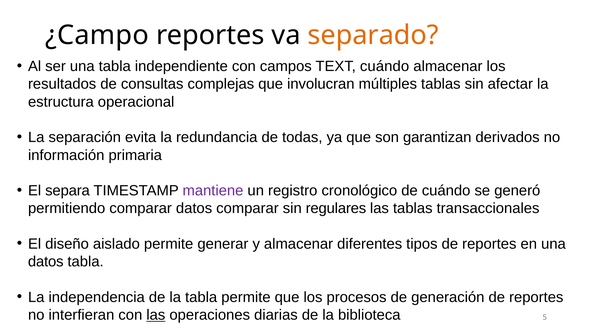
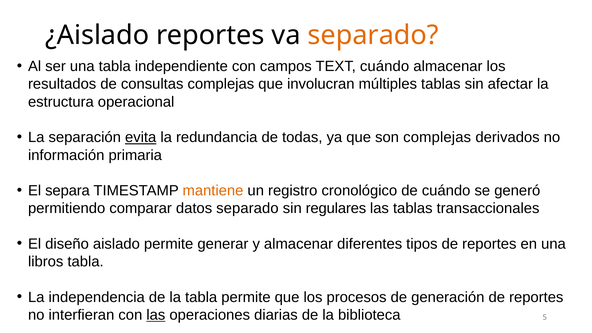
¿Campo: ¿Campo -> ¿Aislado (97, 35)
evita underline: none -> present (141, 137)
son garantizan: garantizan -> complejas (437, 137)
mantiene colour: purple -> orange (213, 191)
datos comparar: comparar -> separado (247, 208)
datos: datos -> libros (46, 262)
